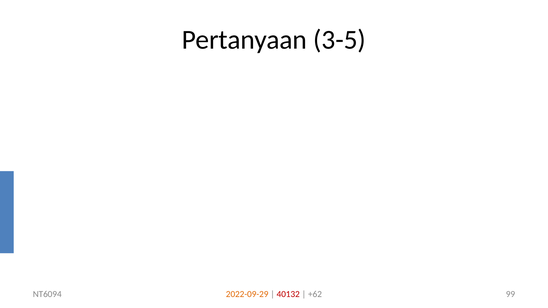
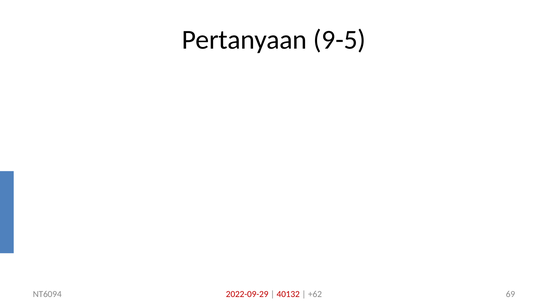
3-5: 3-5 -> 9-5 (340, 40)
2022-09-29 colour: orange -> red (247, 295)
99: 99 -> 69 (510, 294)
